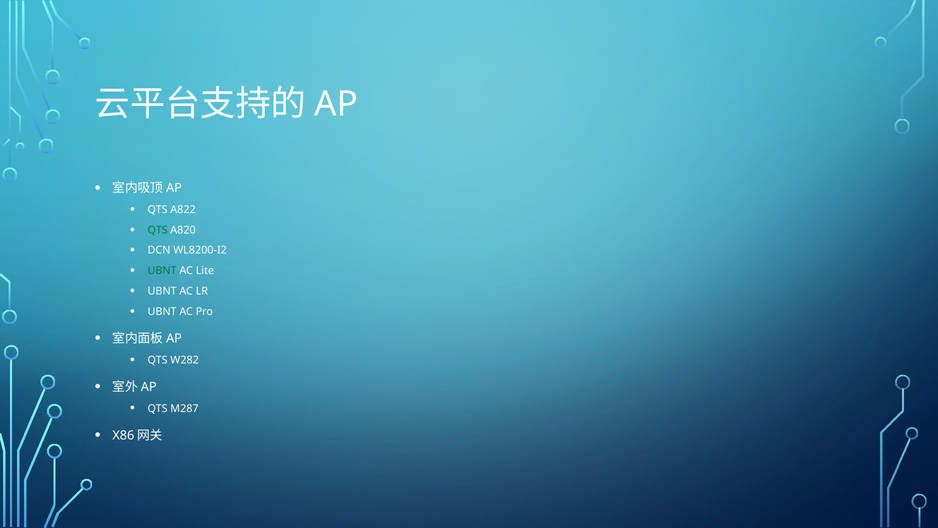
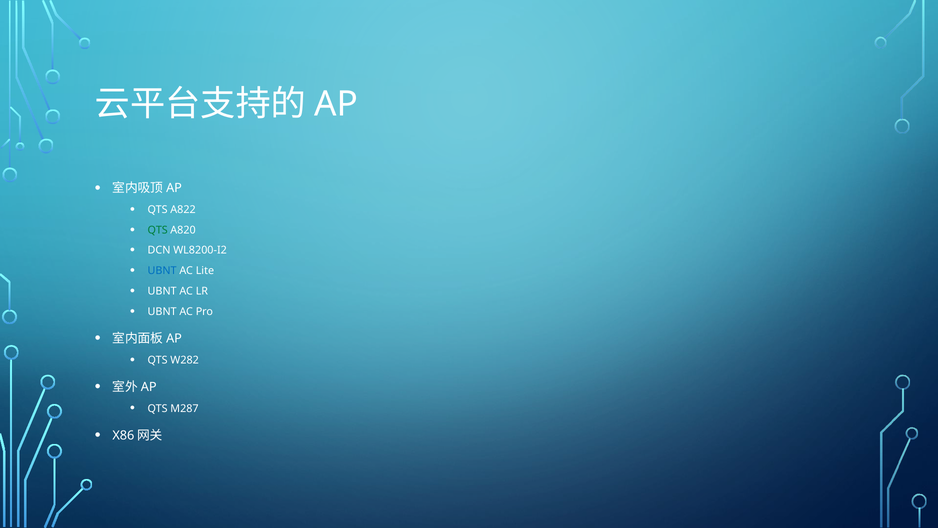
UBNT colour: green -> blue (162, 271)
